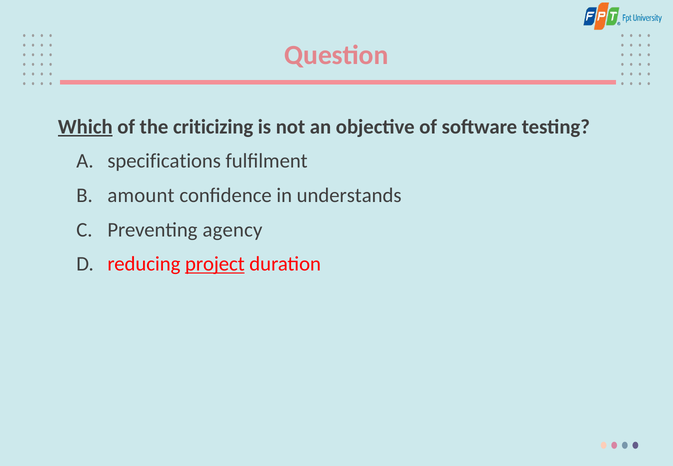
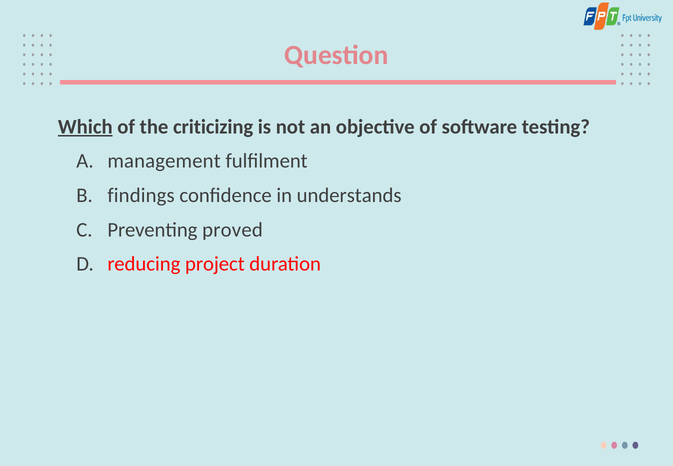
specifications: specifications -> management (164, 161)
amount: amount -> findings (141, 195)
agency: agency -> proved (232, 230)
project underline: present -> none (215, 264)
